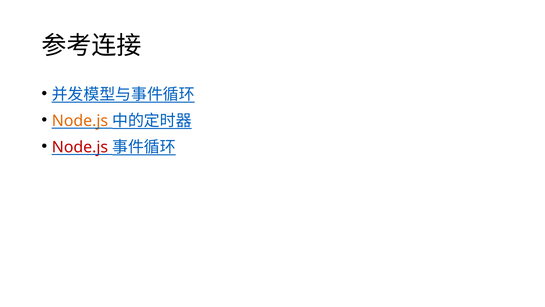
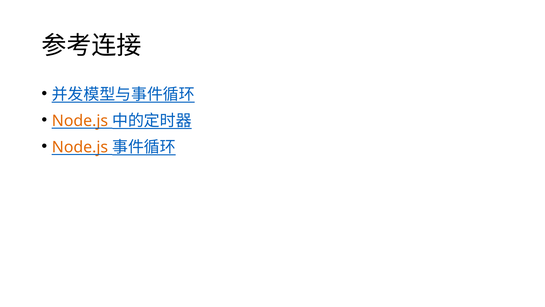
Node.js colour: red -> orange (80, 147)
